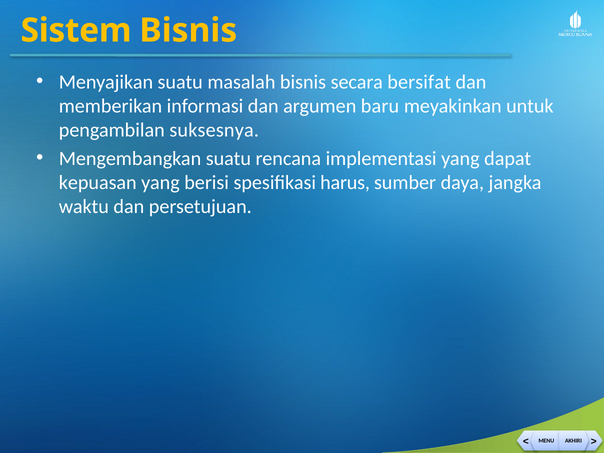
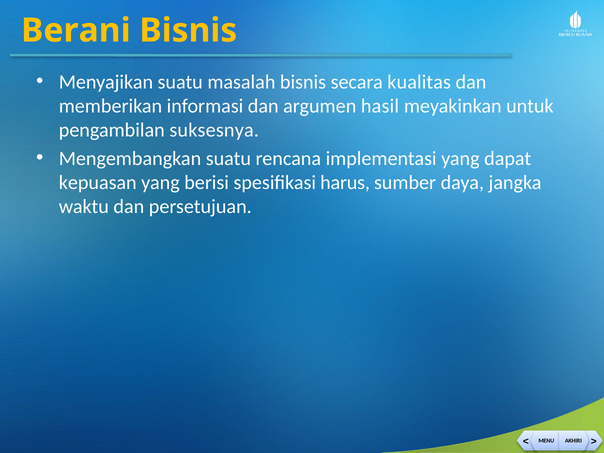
Sistem: Sistem -> Berani (76, 30)
bersifat: bersifat -> kualitas (419, 82)
baru: baru -> hasil (380, 106)
